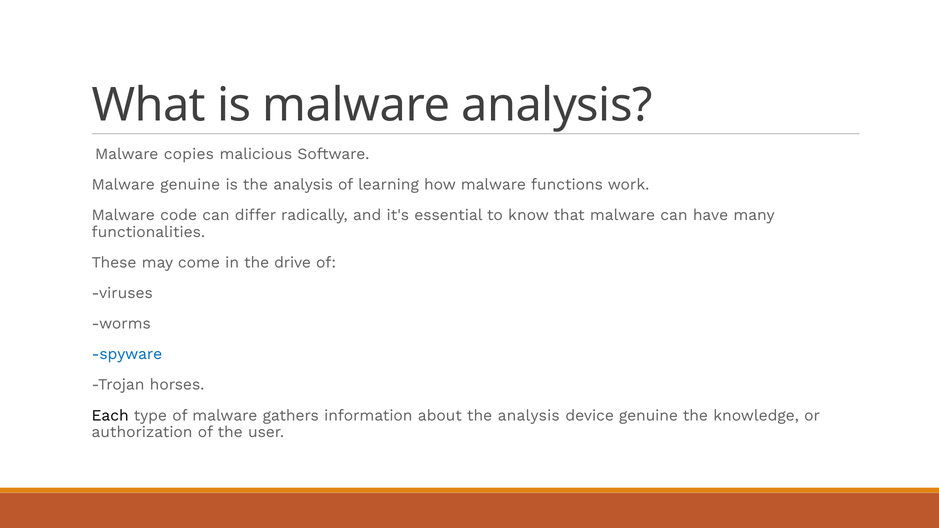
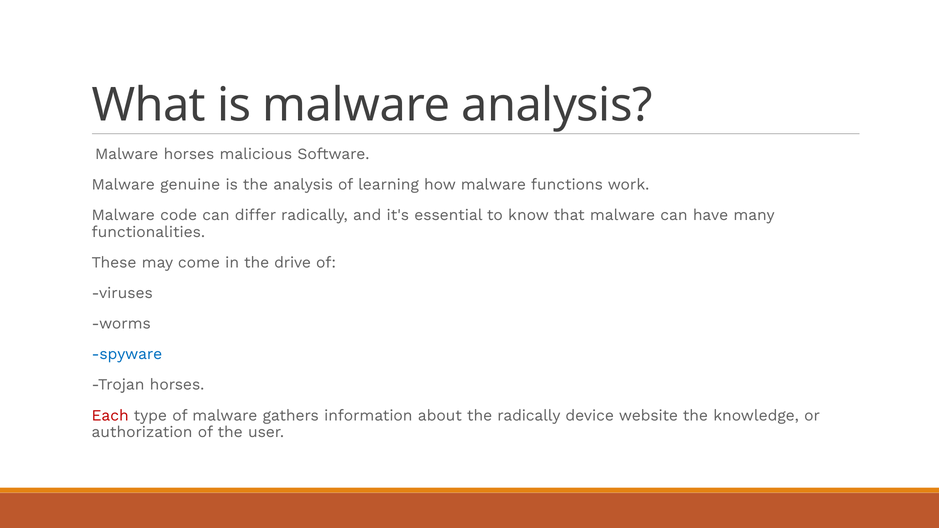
Malware copies: copies -> horses (189, 154)
Each colour: black -> red (110, 416)
about the analysis: analysis -> radically (529, 416)
device genuine: genuine -> website (648, 416)
